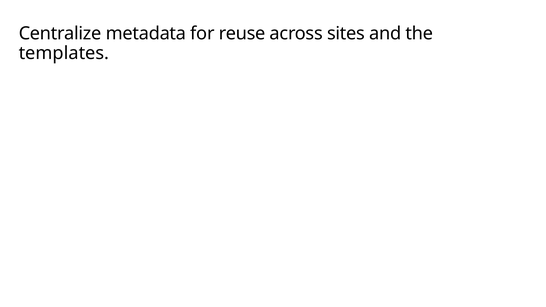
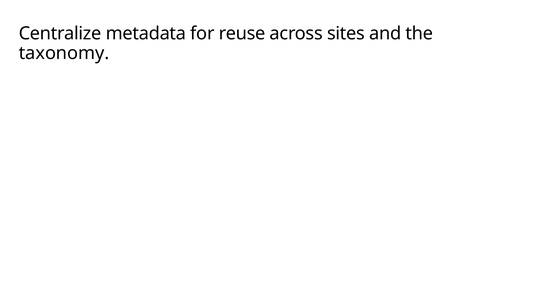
templates: templates -> taxonomy (64, 53)
